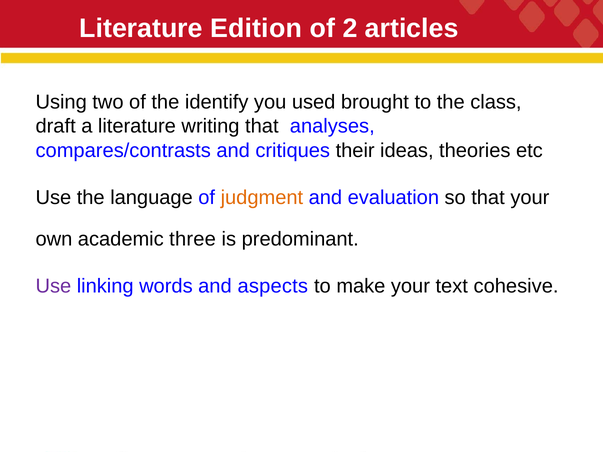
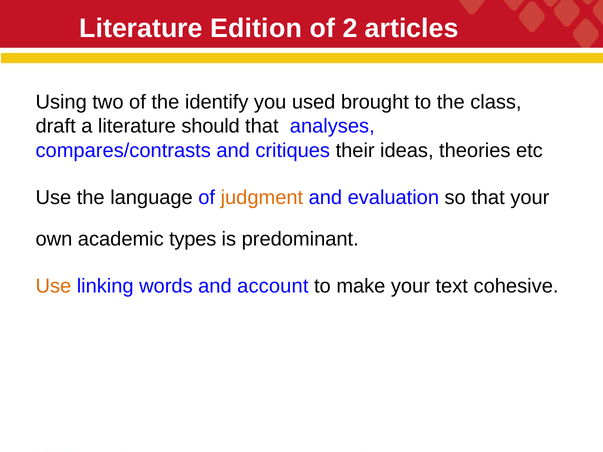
writing: writing -> should (211, 126)
three: three -> types (193, 239)
Use colour: purple -> orange (53, 286)
aspects: aspects -> account (273, 286)
